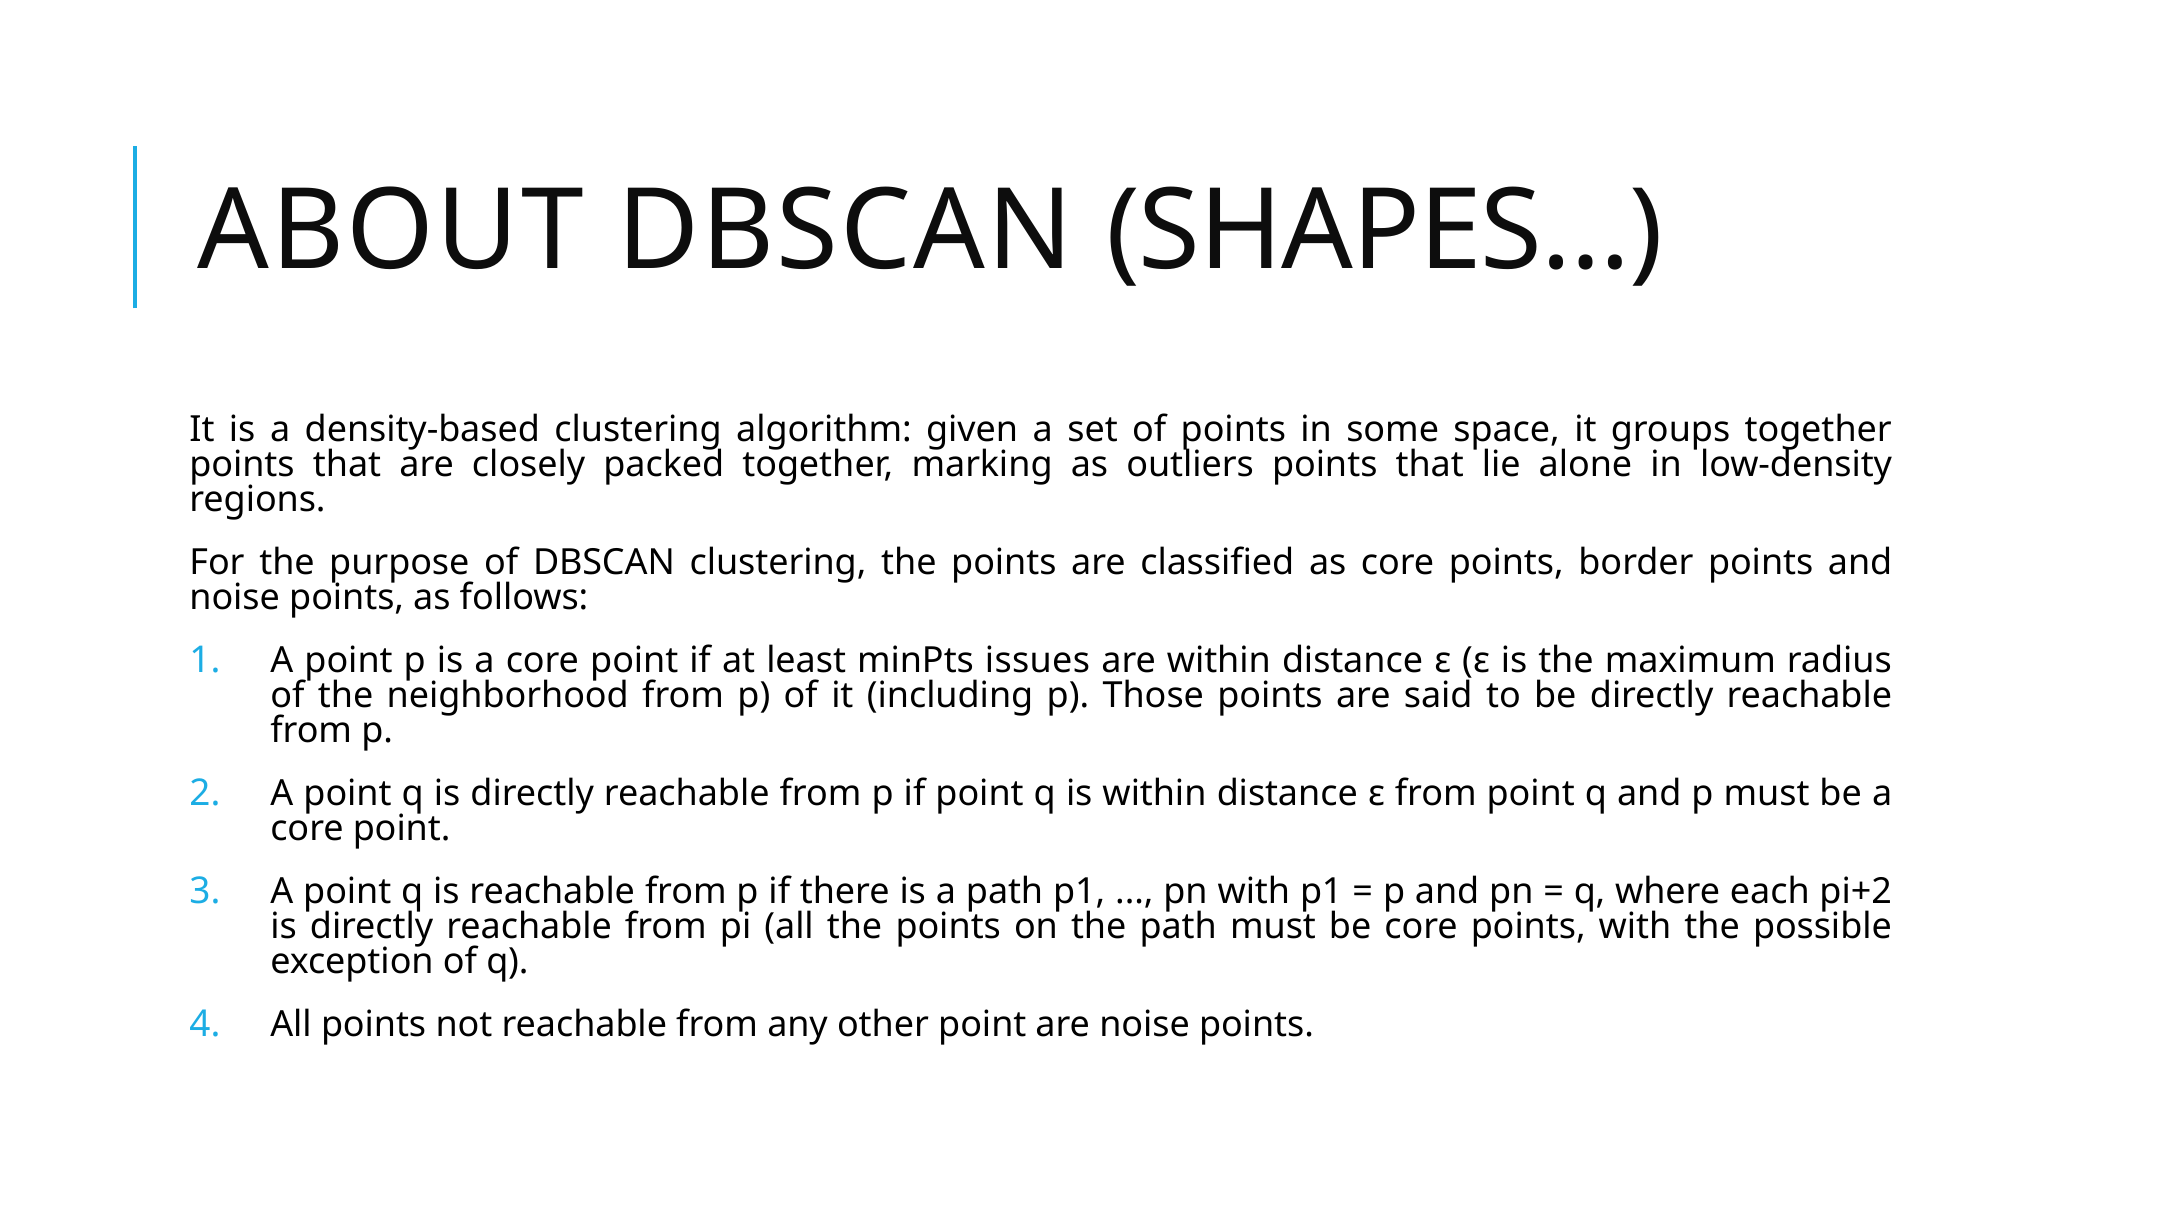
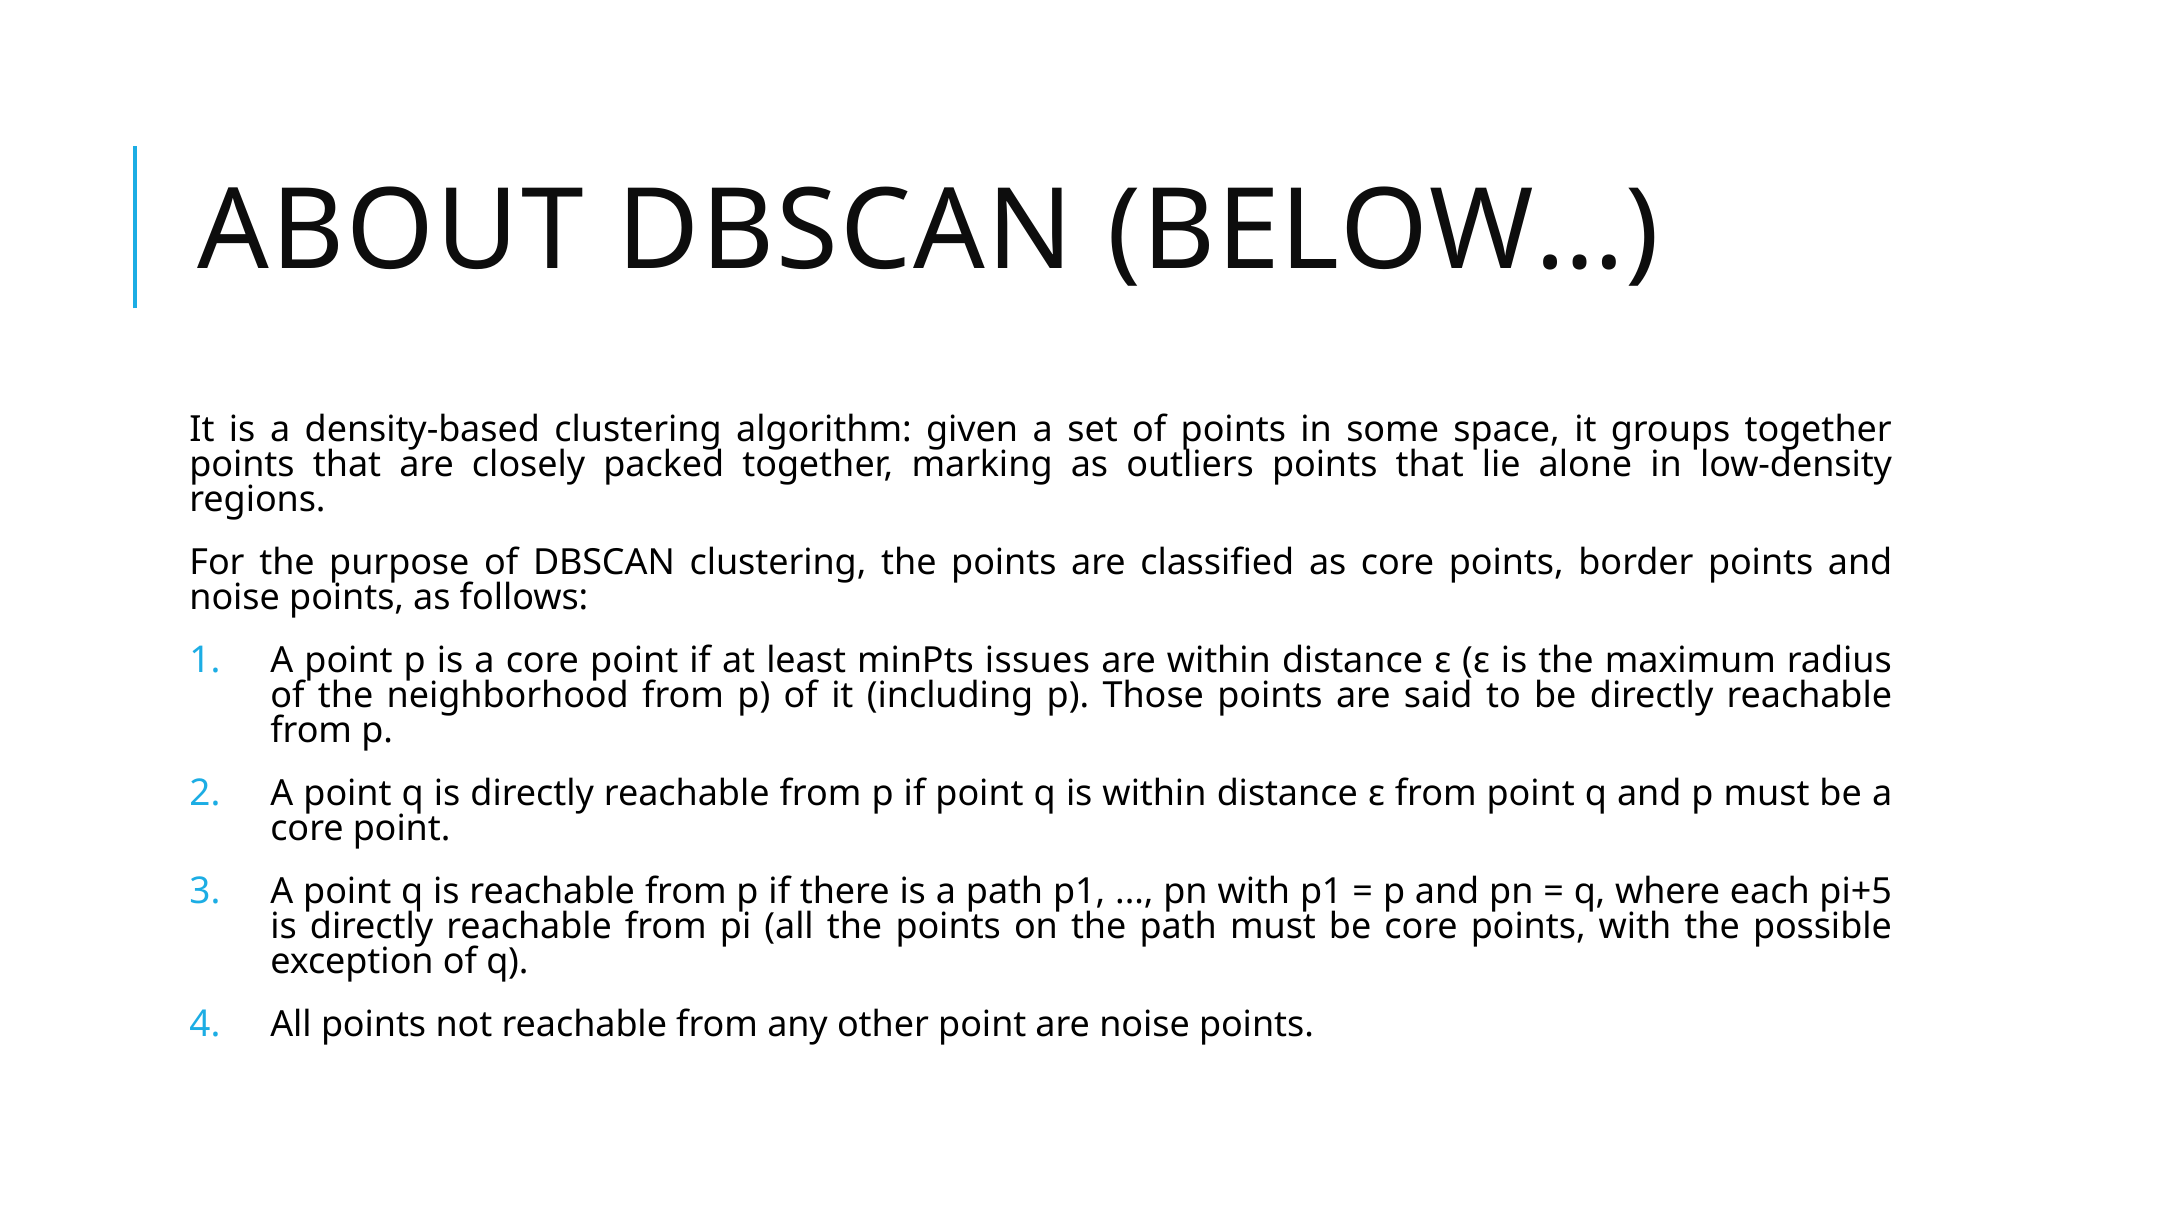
SHAPES…: SHAPES… -> BELOW… (1384, 232)
pi+2: pi+2 -> pi+5 (1856, 891)
